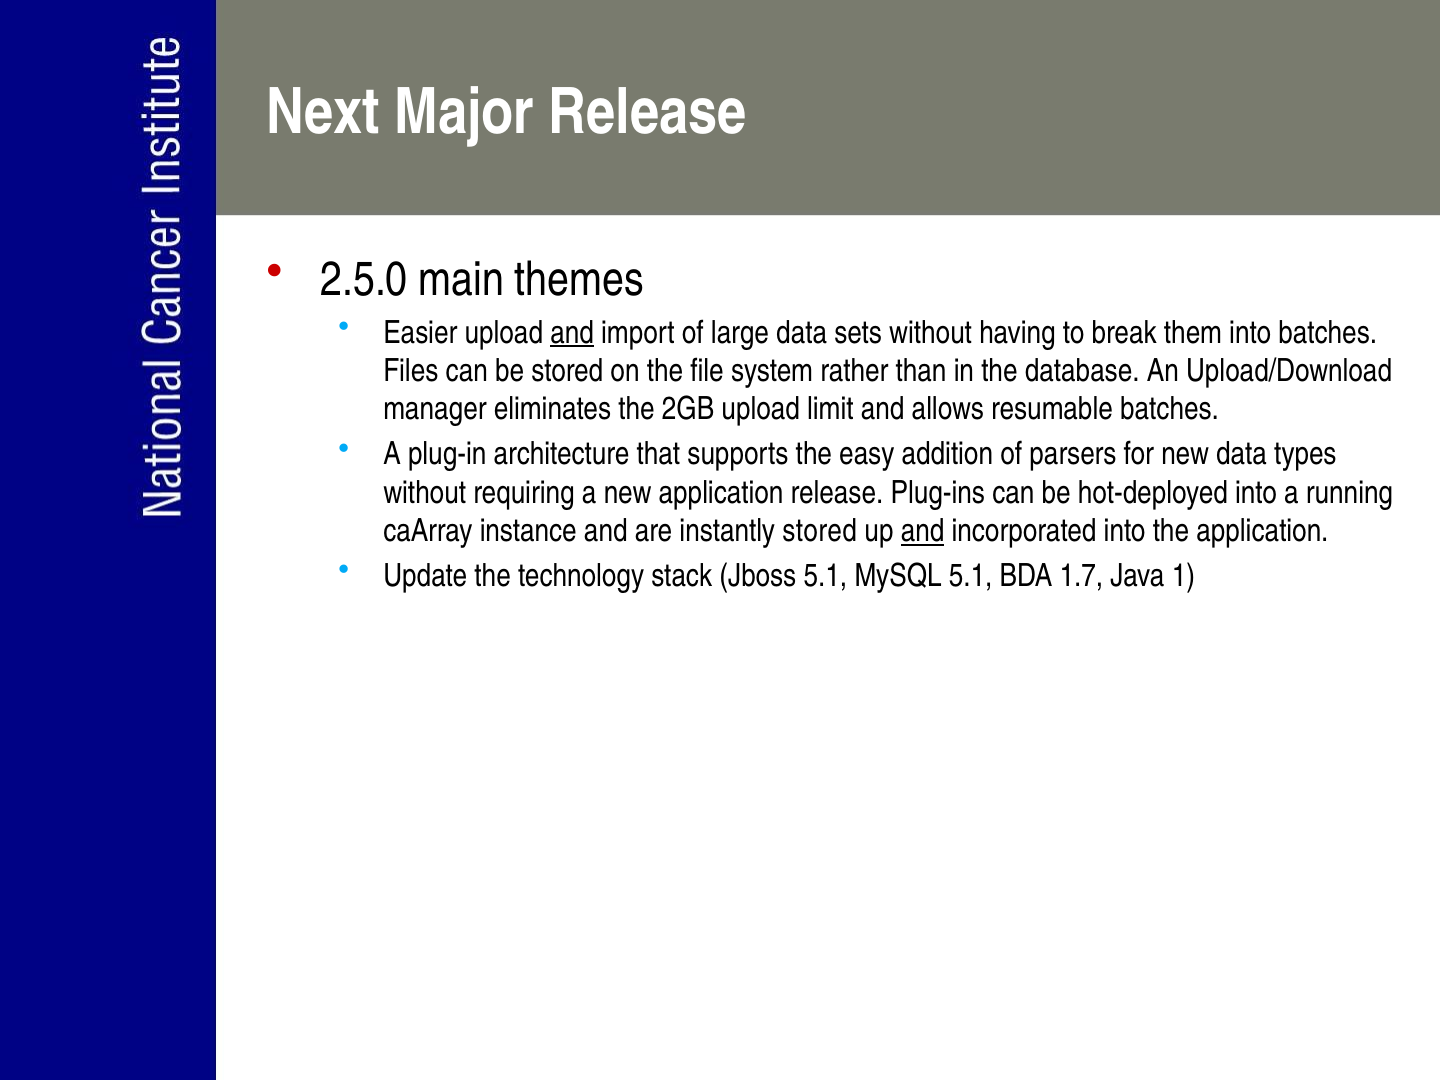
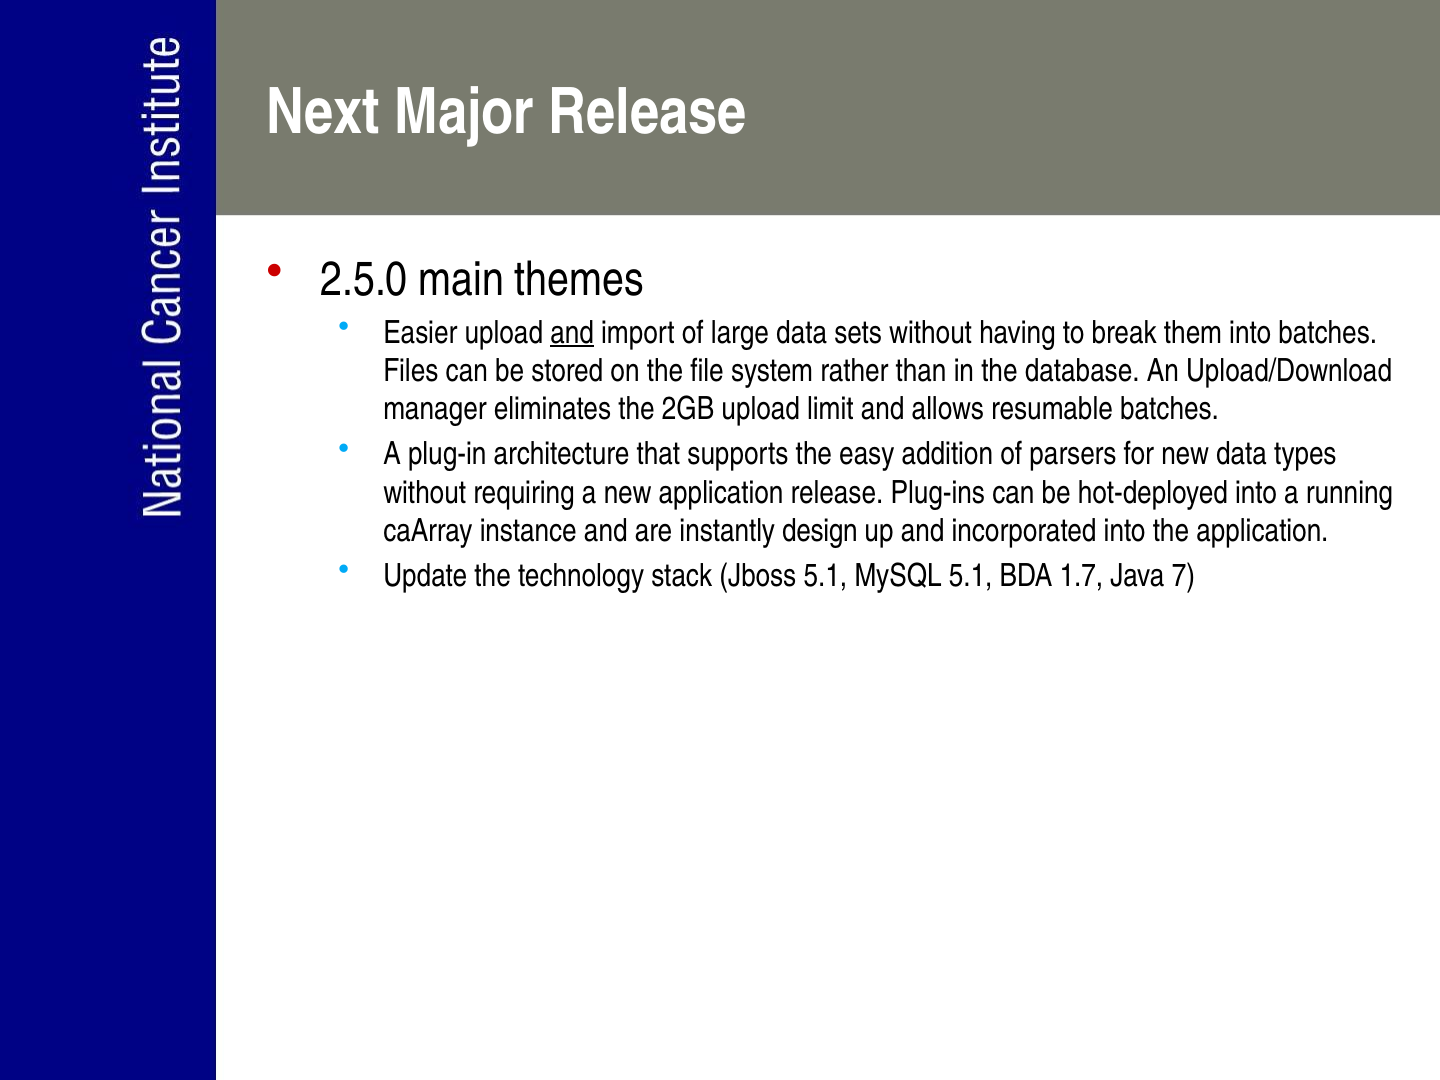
instantly stored: stored -> design (820, 531)
and underline: present -> none (923, 531)
1: 1 -> 7 (1183, 576)
